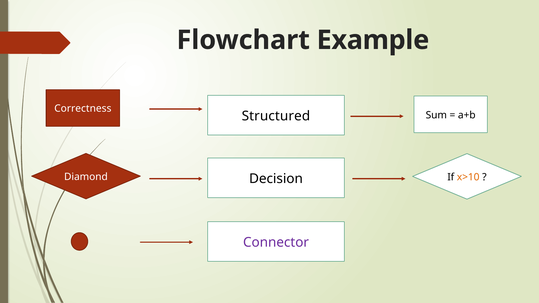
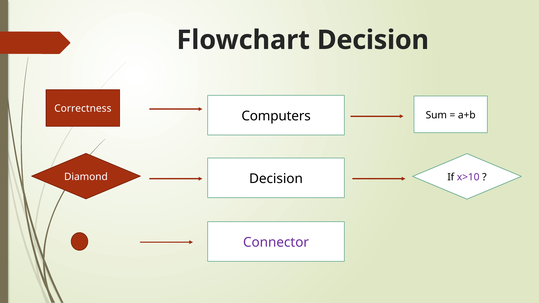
Flowchart Example: Example -> Decision (373, 40)
Structured: Structured -> Computers (276, 116)
x>10 colour: orange -> purple (468, 177)
